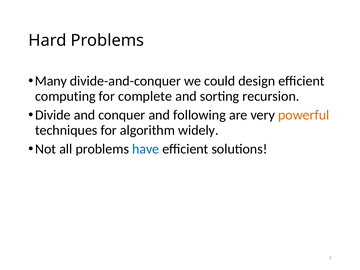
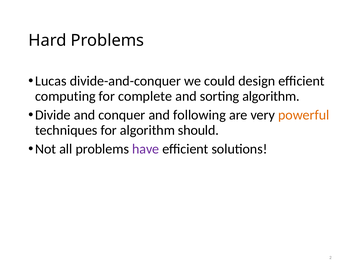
Many: Many -> Lucas (51, 81)
sorting recursion: recursion -> algorithm (271, 96)
widely: widely -> should (198, 130)
have colour: blue -> purple (146, 149)
